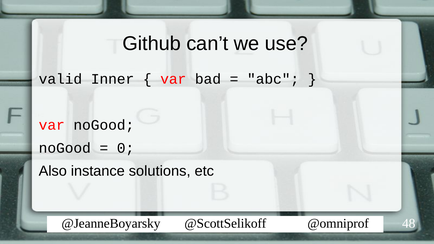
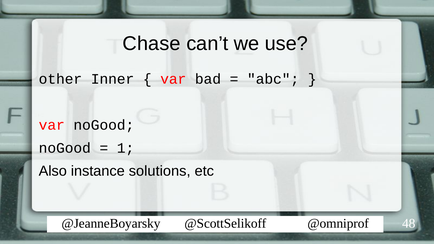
Github: Github -> Chase (152, 44)
valid: valid -> other (60, 79)
0: 0 -> 1 (126, 148)
